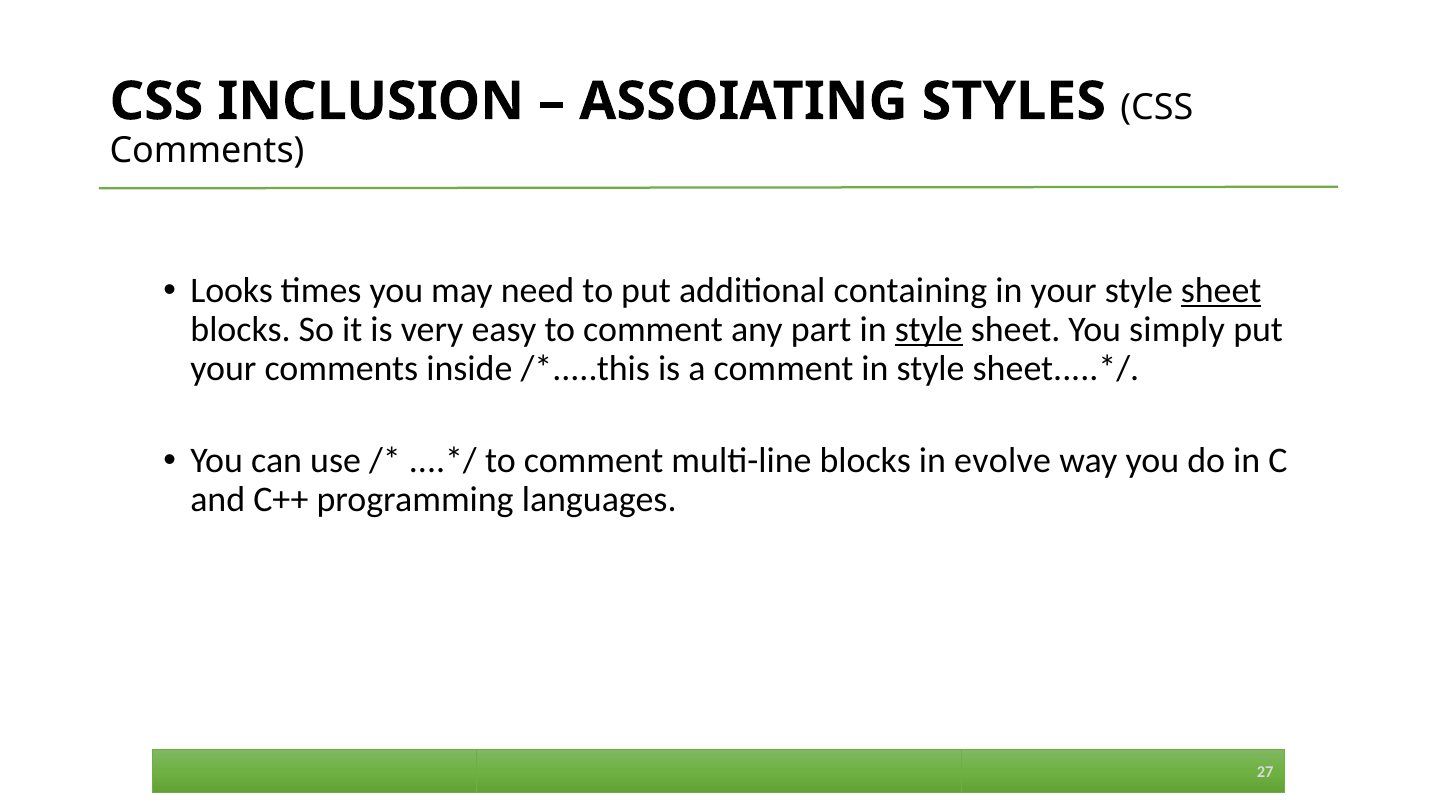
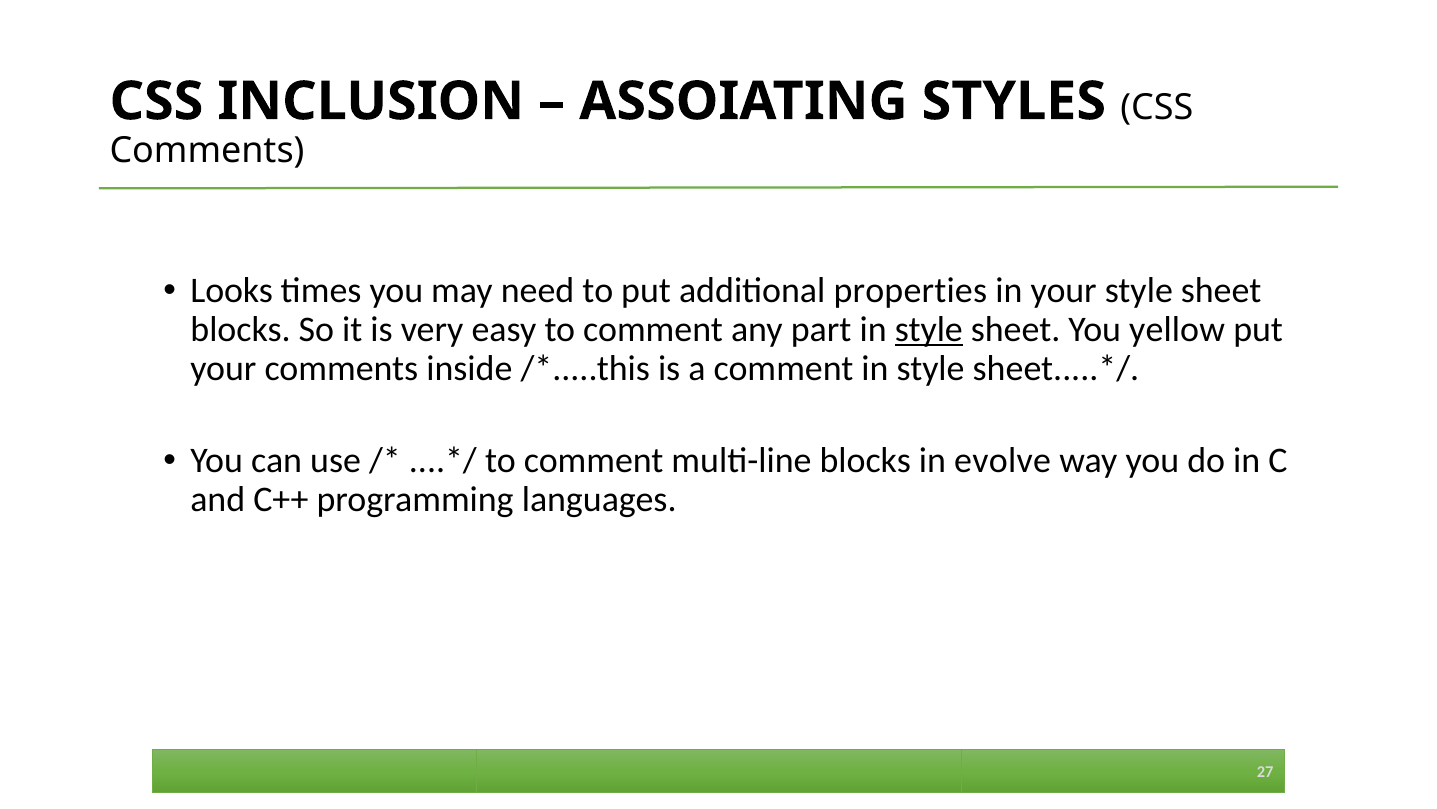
containing: containing -> properties (910, 290)
sheet underline: present -> none (1221, 290)
simply: simply -> yellow (1177, 329)
